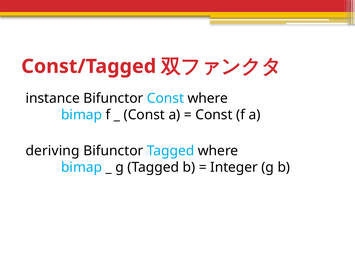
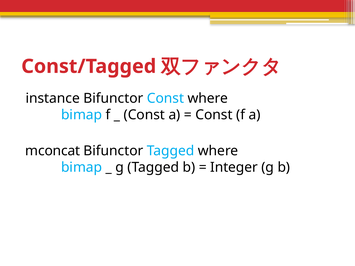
deriving: deriving -> mconcat (53, 151)
